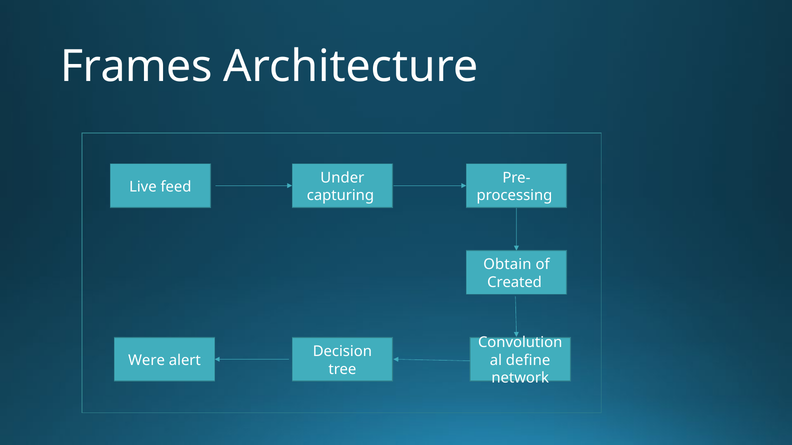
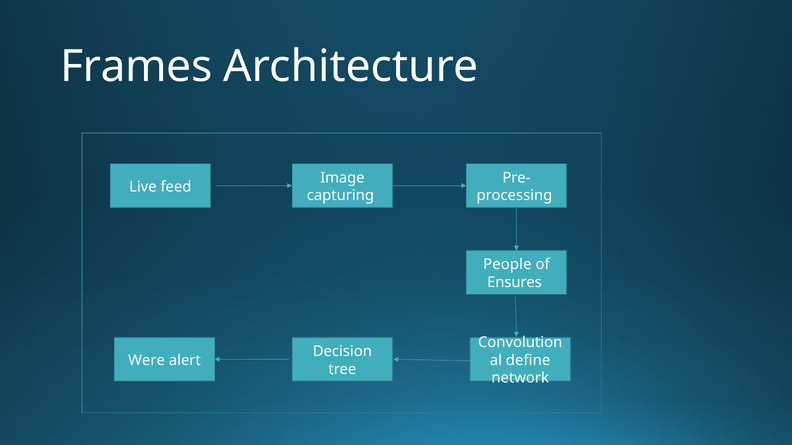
Under: Under -> Image (342, 178)
Obtain: Obtain -> People (507, 265)
Created: Created -> Ensures (515, 283)
